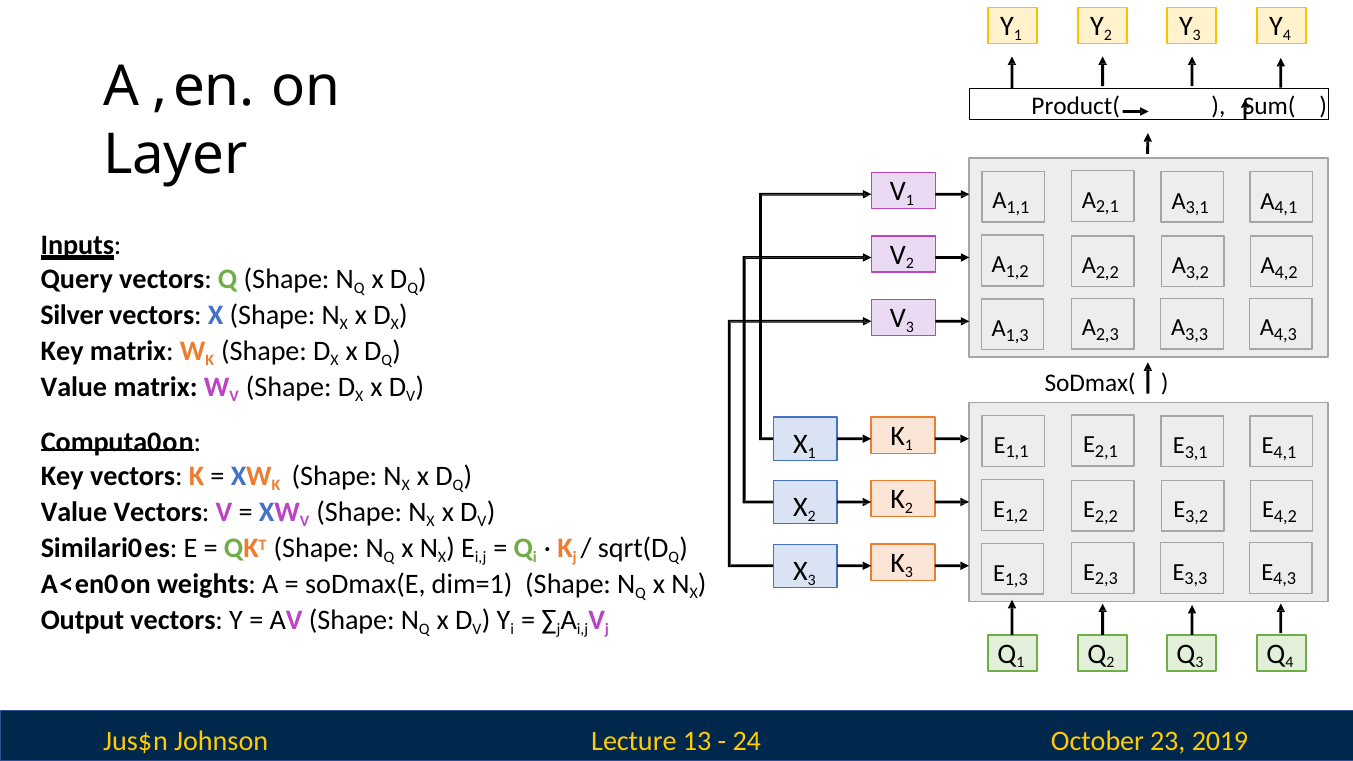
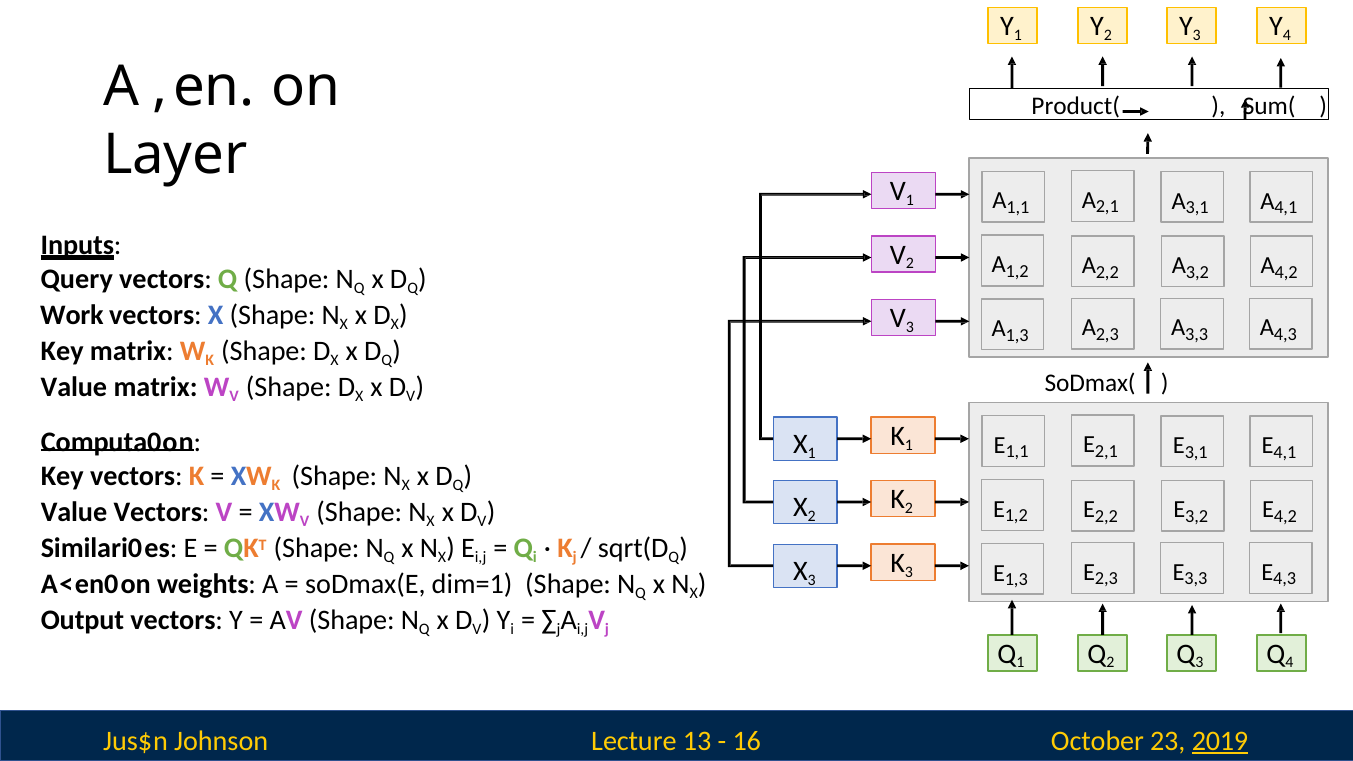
Silver: Silver -> Work (72, 315)
2019 underline: none -> present (1220, 741)
24: 24 -> 16 (747, 741)
